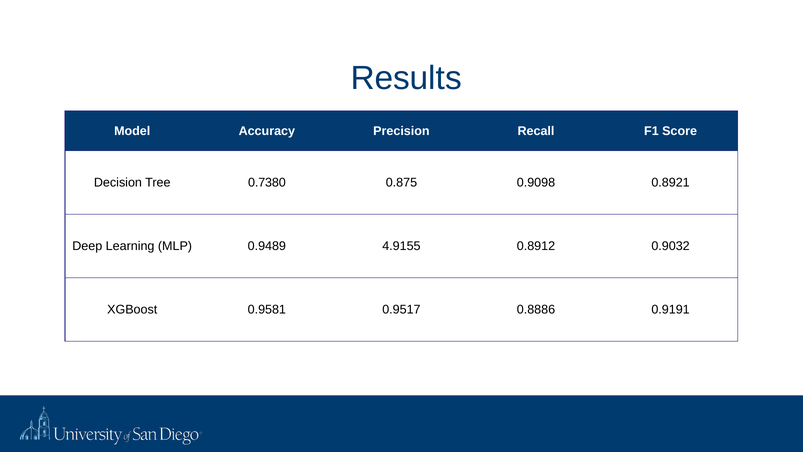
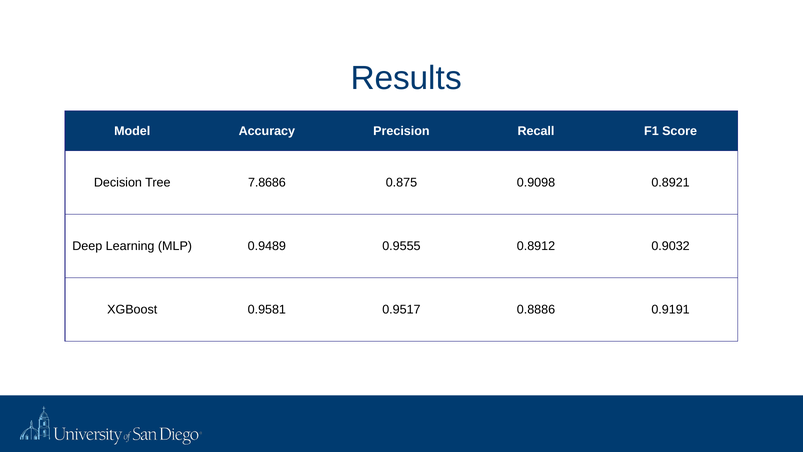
0.7380: 0.7380 -> 7.8686 (267, 183)
4.9155: 4.9155 -> 0.9555 (401, 246)
